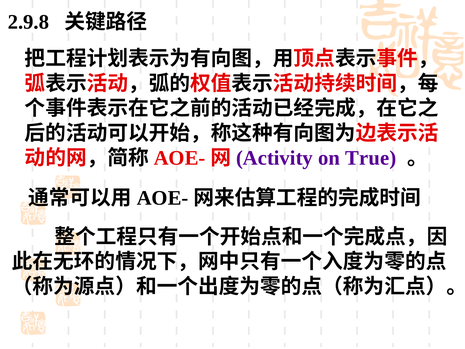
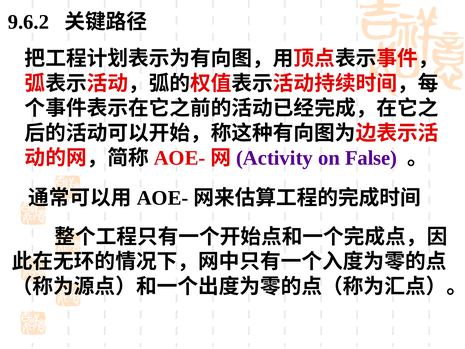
2.9.8: 2.9.8 -> 9.6.2 (28, 22)
True: True -> False (371, 158)
